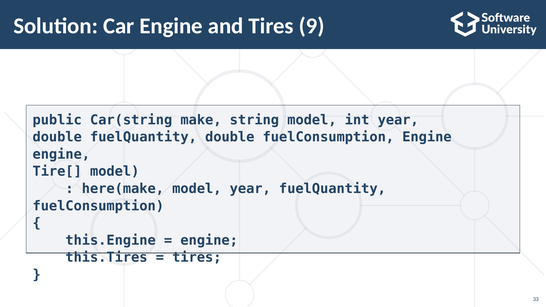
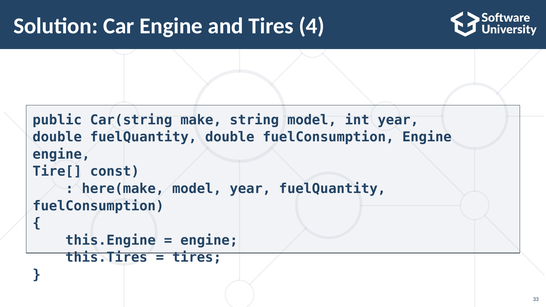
9: 9 -> 4 (312, 26)
Tire[ model: model -> const (115, 172)
